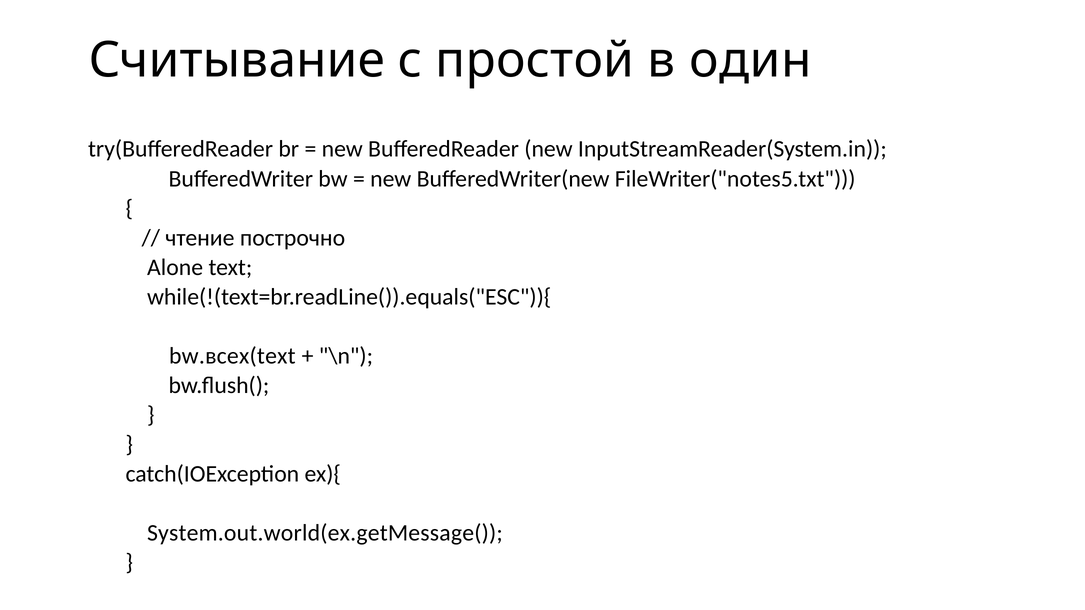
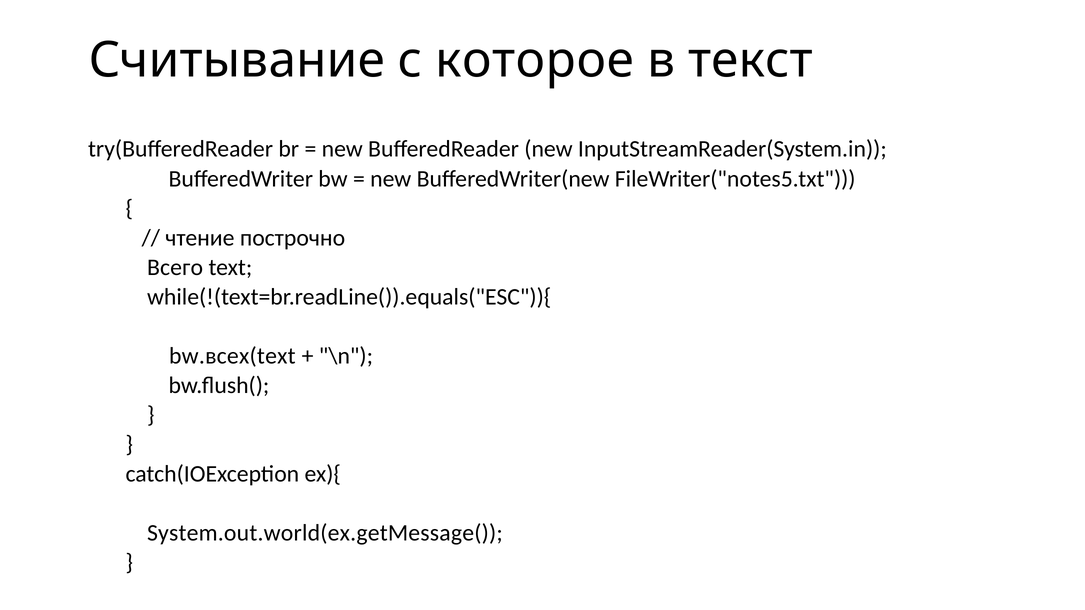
простой: простой -> которое (535, 60)
один: один -> текст (751, 60)
Alone: Alone -> Всего (175, 267)
